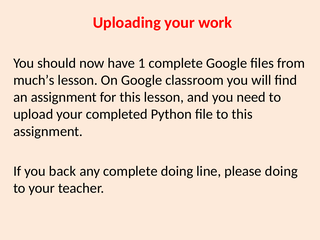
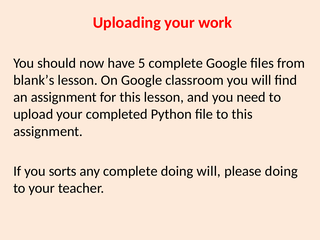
1: 1 -> 5 (142, 63)
much’s: much’s -> blank’s (34, 80)
back: back -> sorts (63, 171)
doing line: line -> will (209, 171)
